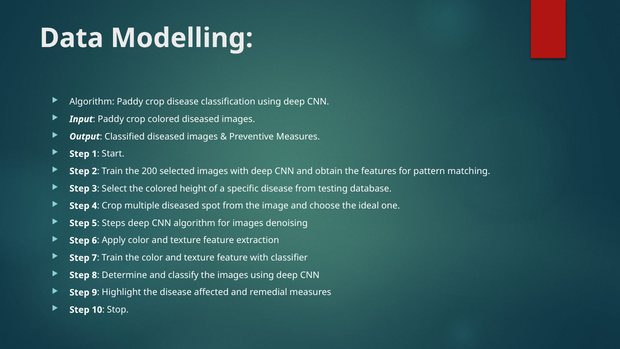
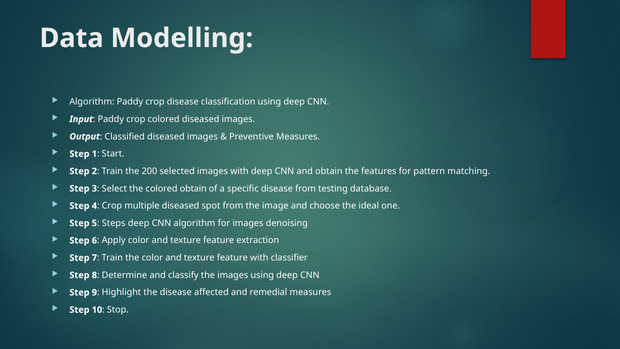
colored height: height -> obtain (193, 188)
